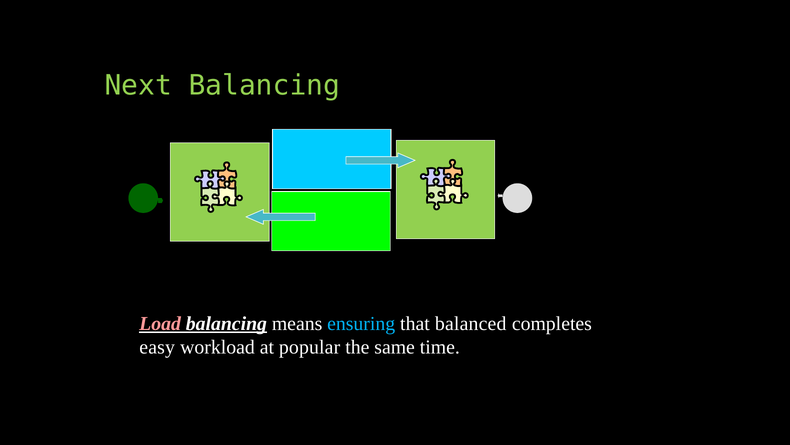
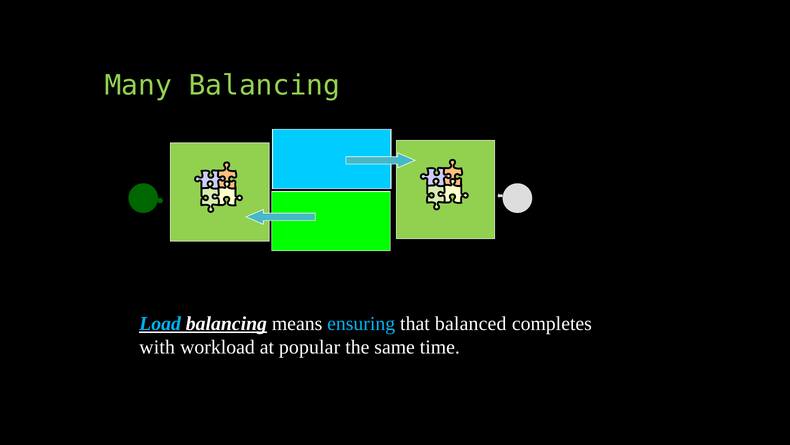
Next: Next -> Many (138, 85)
Load colour: pink -> light blue (160, 323)
easy: easy -> with (157, 347)
